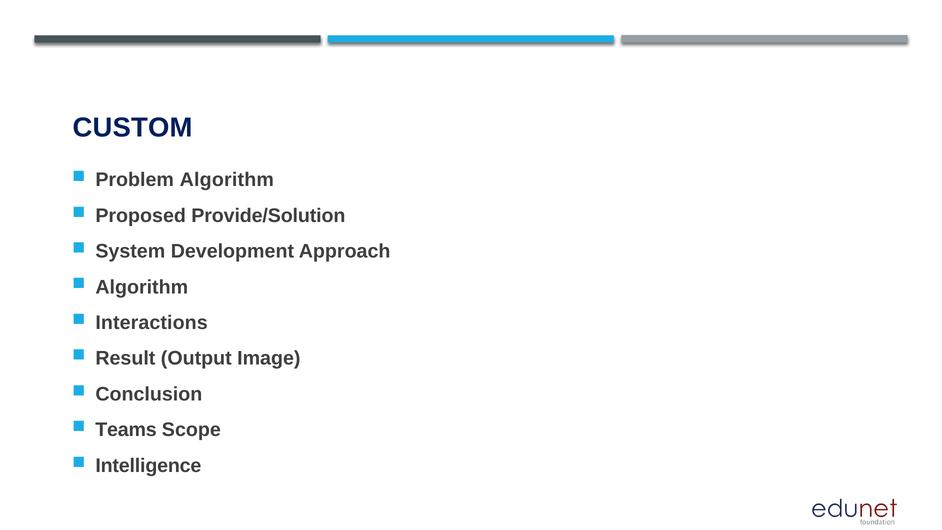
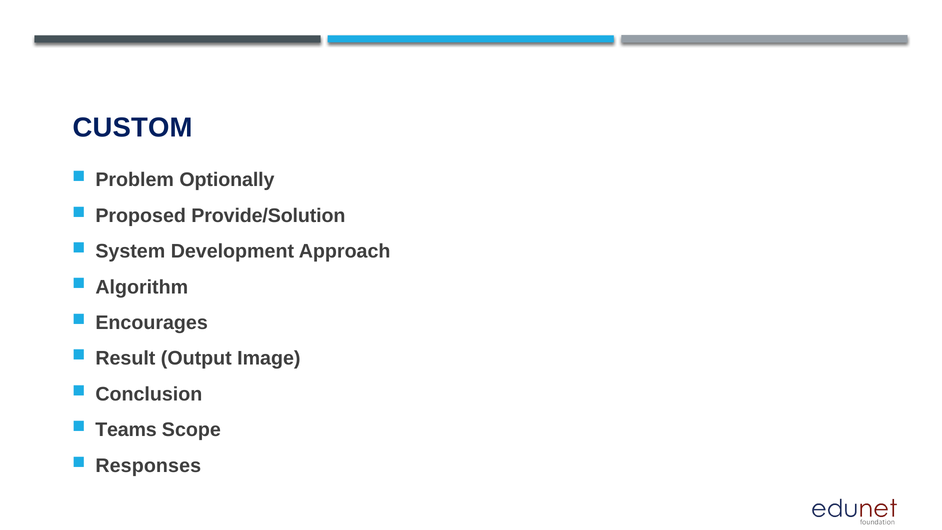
Problem Algorithm: Algorithm -> Optionally (227, 180)
Interactions: Interactions -> Encourages (152, 323)
Intelligence: Intelligence -> Responses (148, 466)
